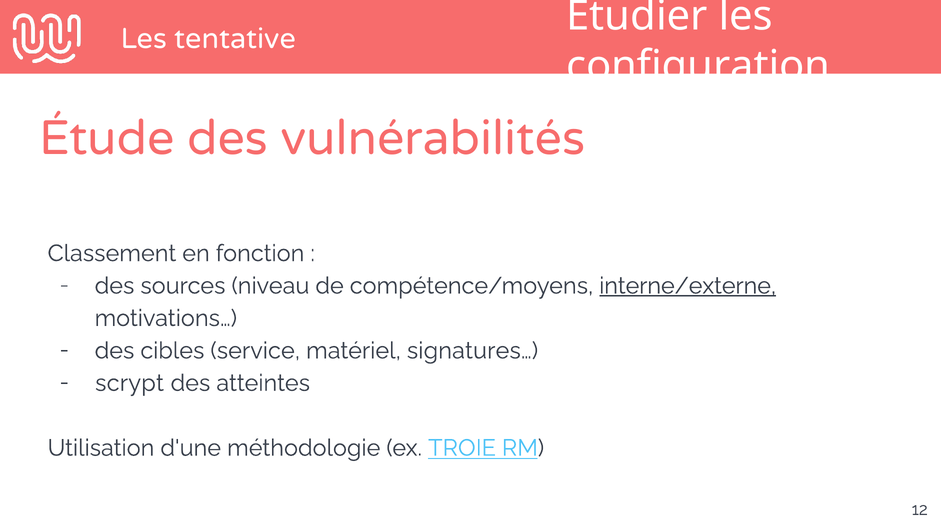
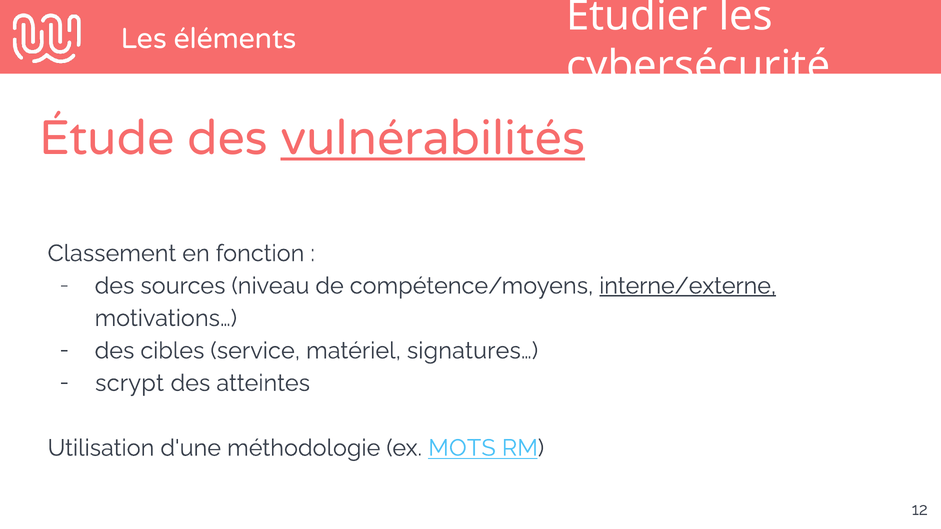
tentative: tentative -> éléments (235, 39)
configuration: configuration -> cybersécurité (698, 66)
vulnérabilités underline: none -> present (433, 138)
TROIE: TROIE -> MOTS (462, 448)
